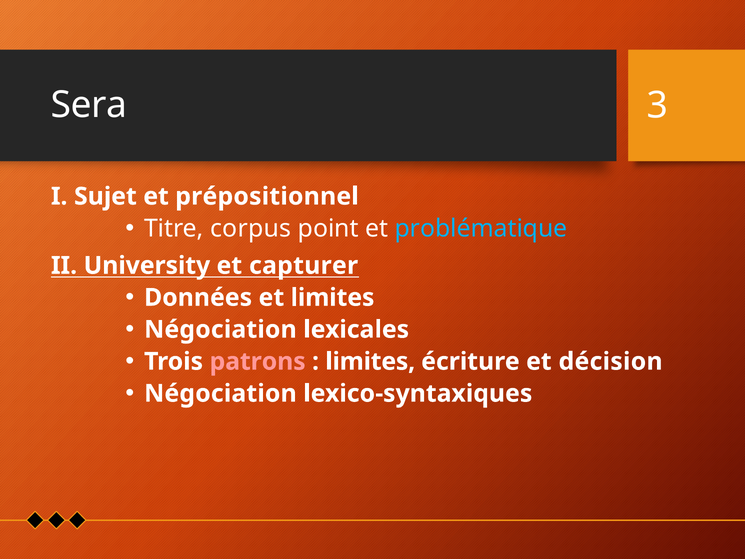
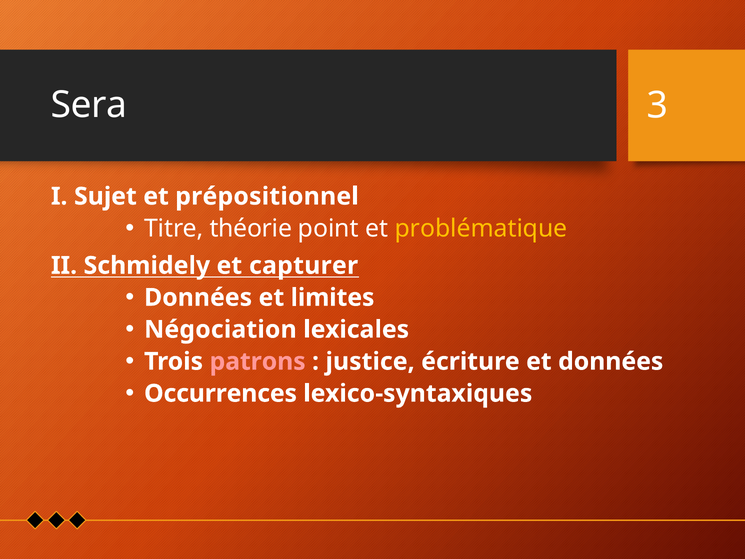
corpus: corpus -> théorie (251, 228)
problématique colour: light blue -> yellow (481, 228)
University: University -> Schmidely (147, 265)
limites: limites -> justice (370, 361)
et décision: décision -> données (611, 361)
Négociation: Négociation -> Occurrences (221, 393)
